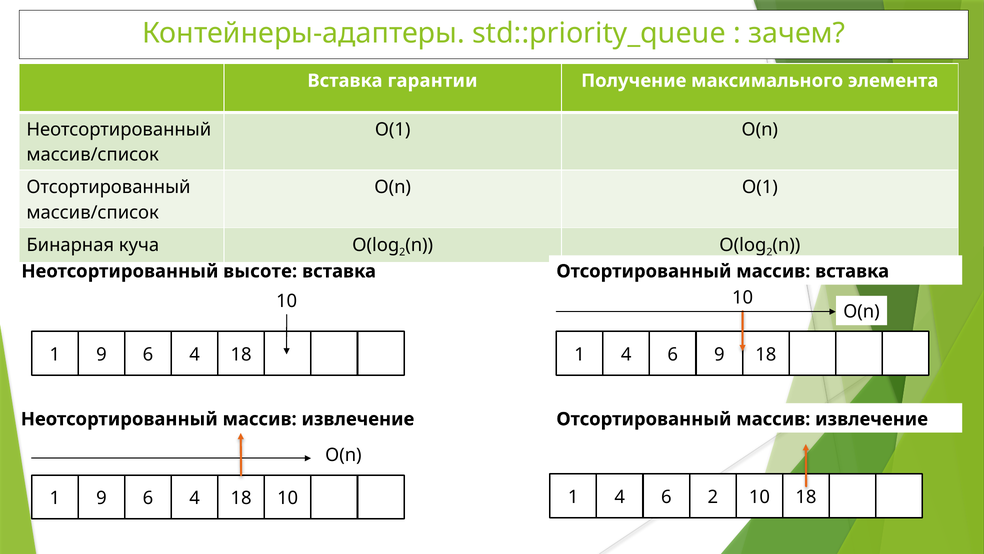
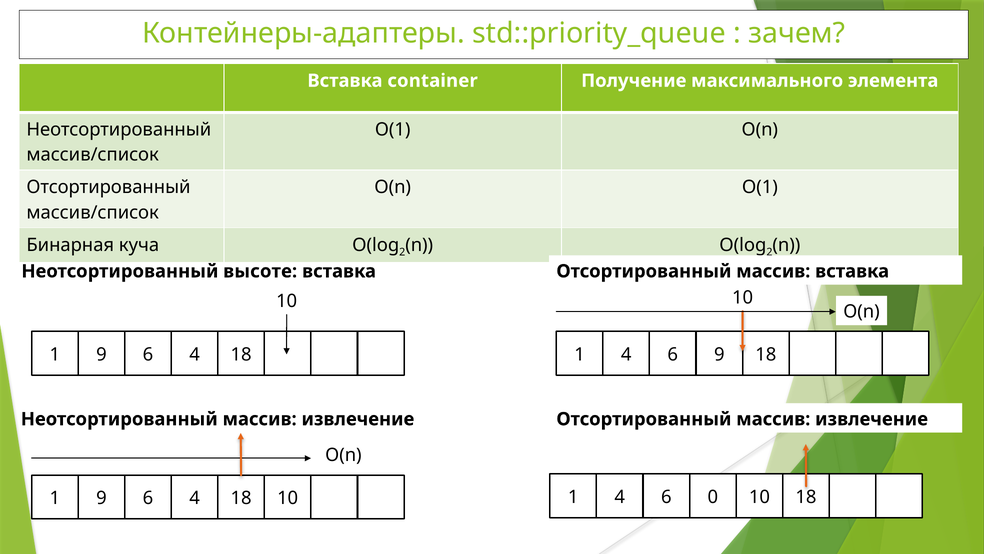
гарантии: гарантии -> container (433, 81)
6 2: 2 -> 0 (713, 497)
